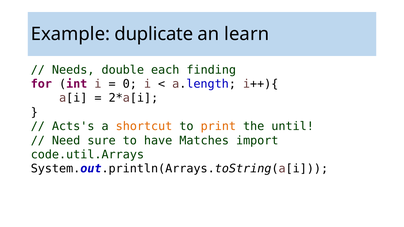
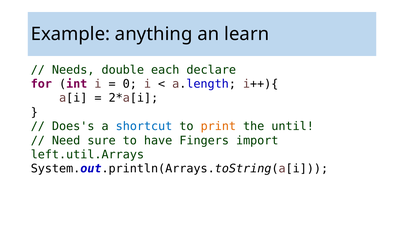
duplicate: duplicate -> anything (154, 34)
finding: finding -> declare (211, 70)
Acts's: Acts's -> Does's (73, 126)
shortcut colour: orange -> blue (144, 126)
Matches: Matches -> Fingers (204, 141)
code.util.Arrays: code.util.Arrays -> left.util.Arrays (87, 155)
